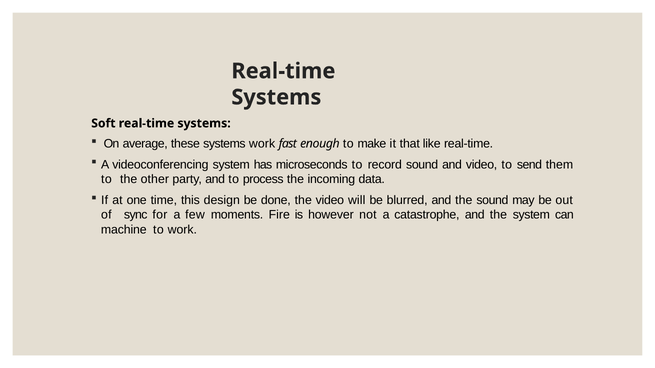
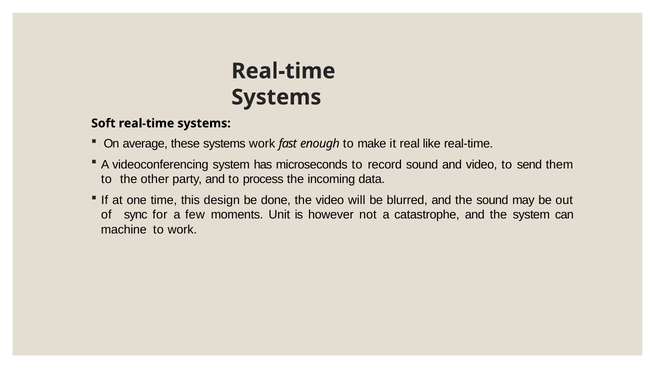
that: that -> real (410, 144)
Fire: Fire -> Unit (279, 215)
